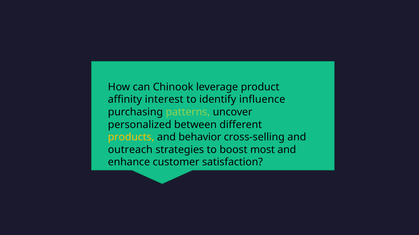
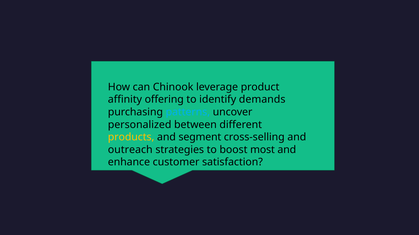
interest: interest -> offering (164, 100)
influence: influence -> demands (262, 100)
patterns colour: light green -> light blue (188, 112)
behavior: behavior -> segment (200, 137)
